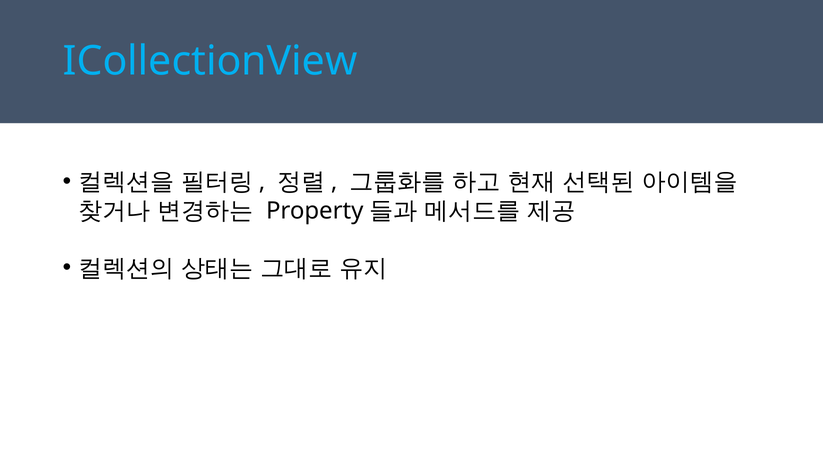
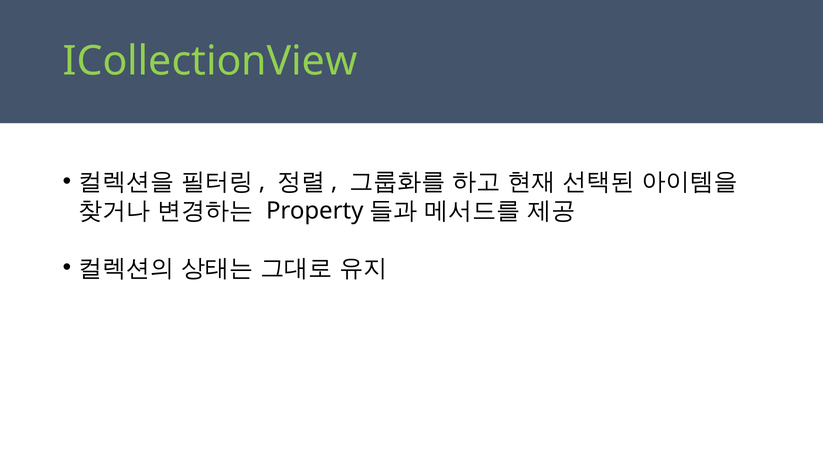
ICollectionView colour: light blue -> light green (210, 61)
